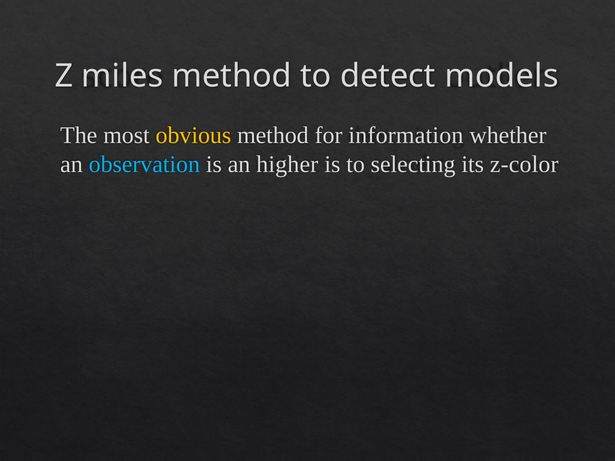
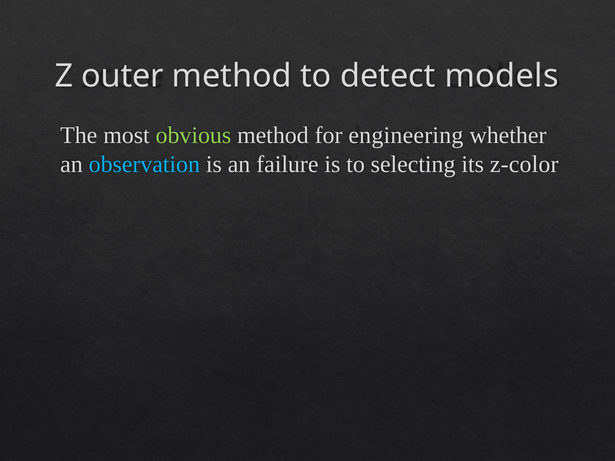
miles: miles -> outer (123, 76)
obvious colour: yellow -> light green (193, 136)
information: information -> engineering (406, 136)
higher: higher -> failure (287, 164)
